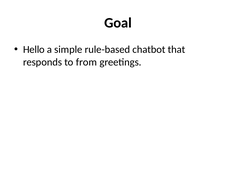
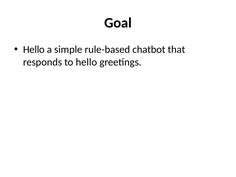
to from: from -> hello (86, 62)
